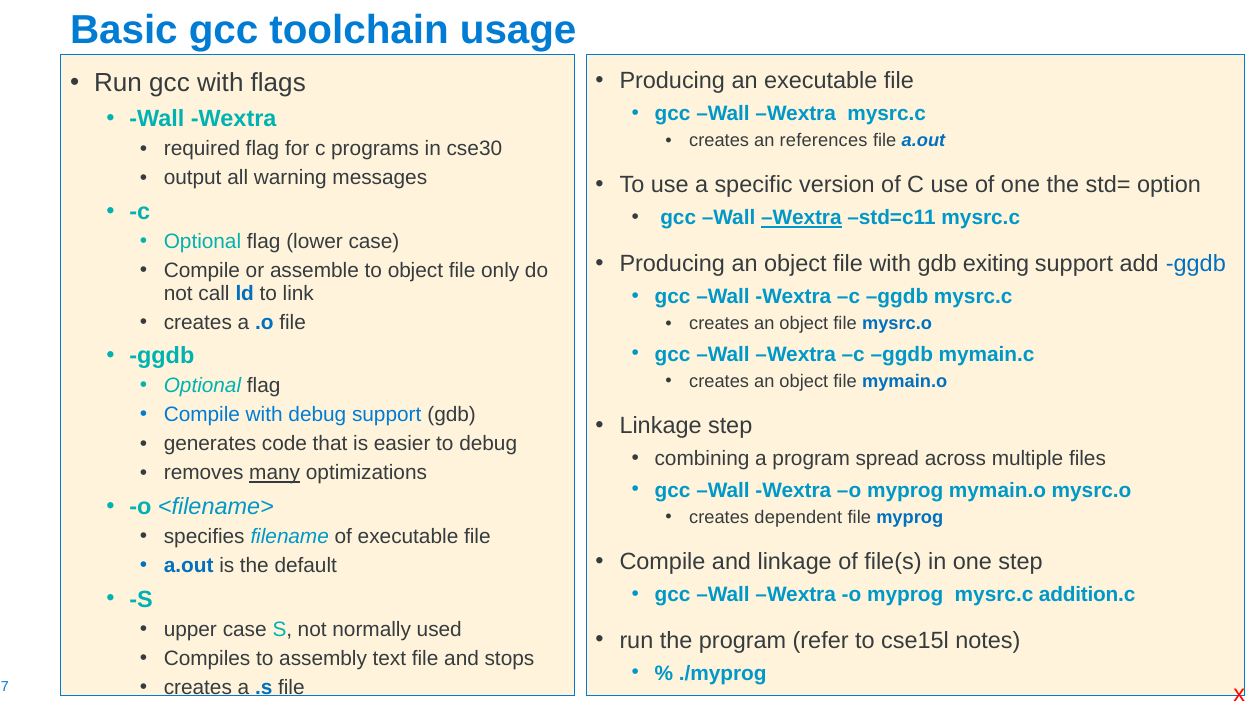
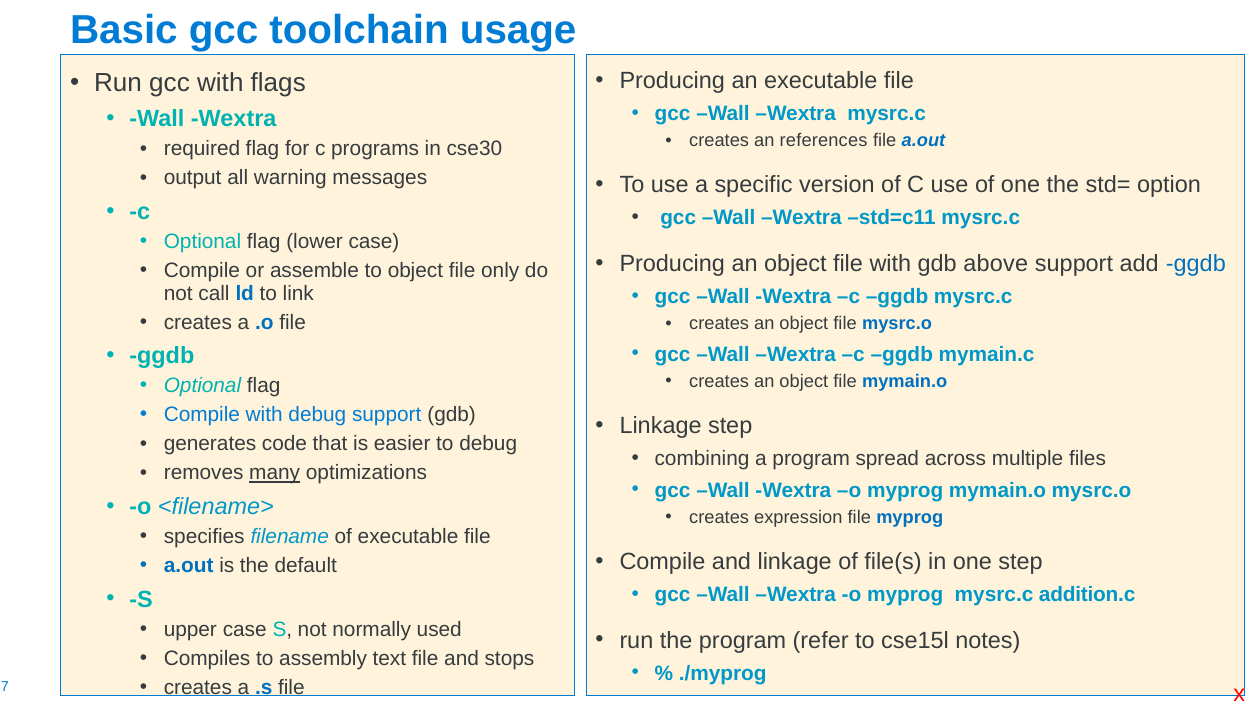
Wextra underline: present -> none (801, 218)
exiting: exiting -> above (996, 263)
dependent: dependent -> expression (798, 517)
